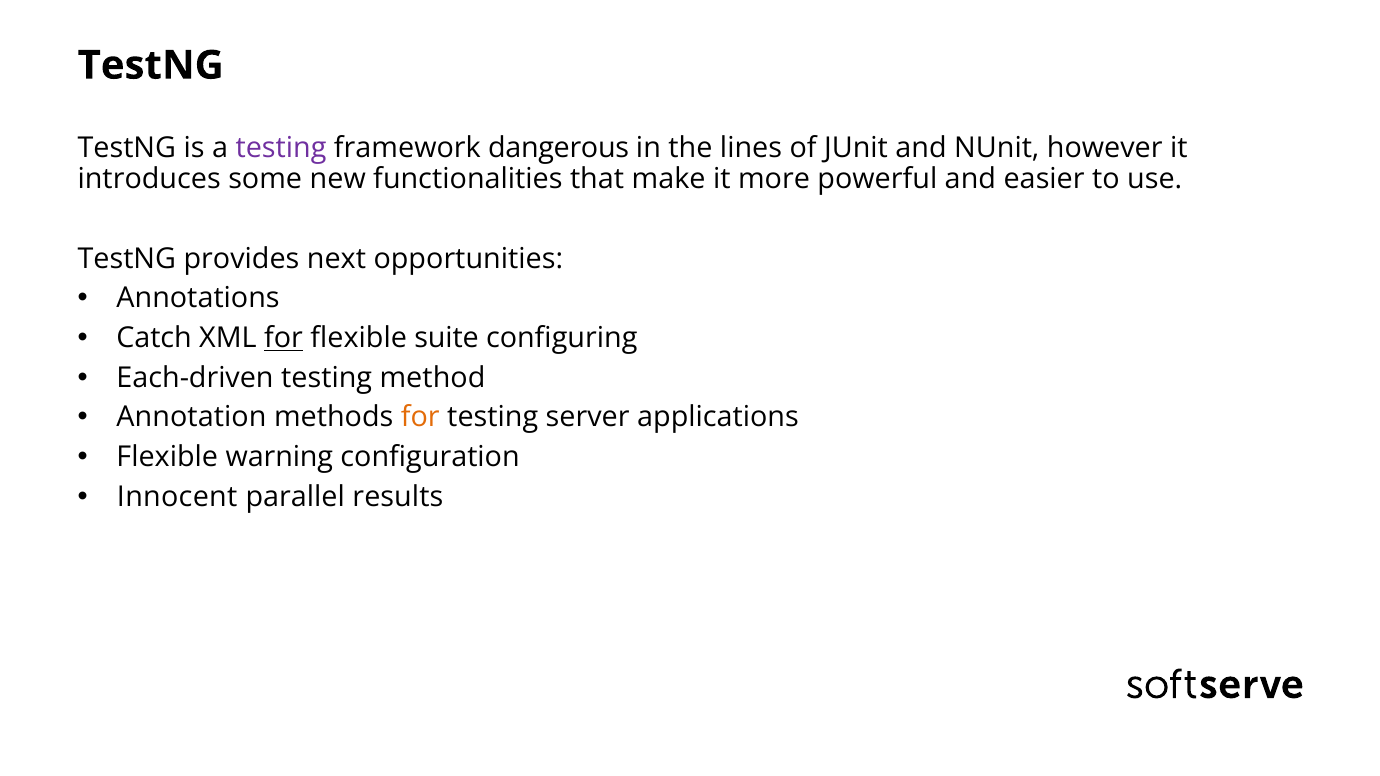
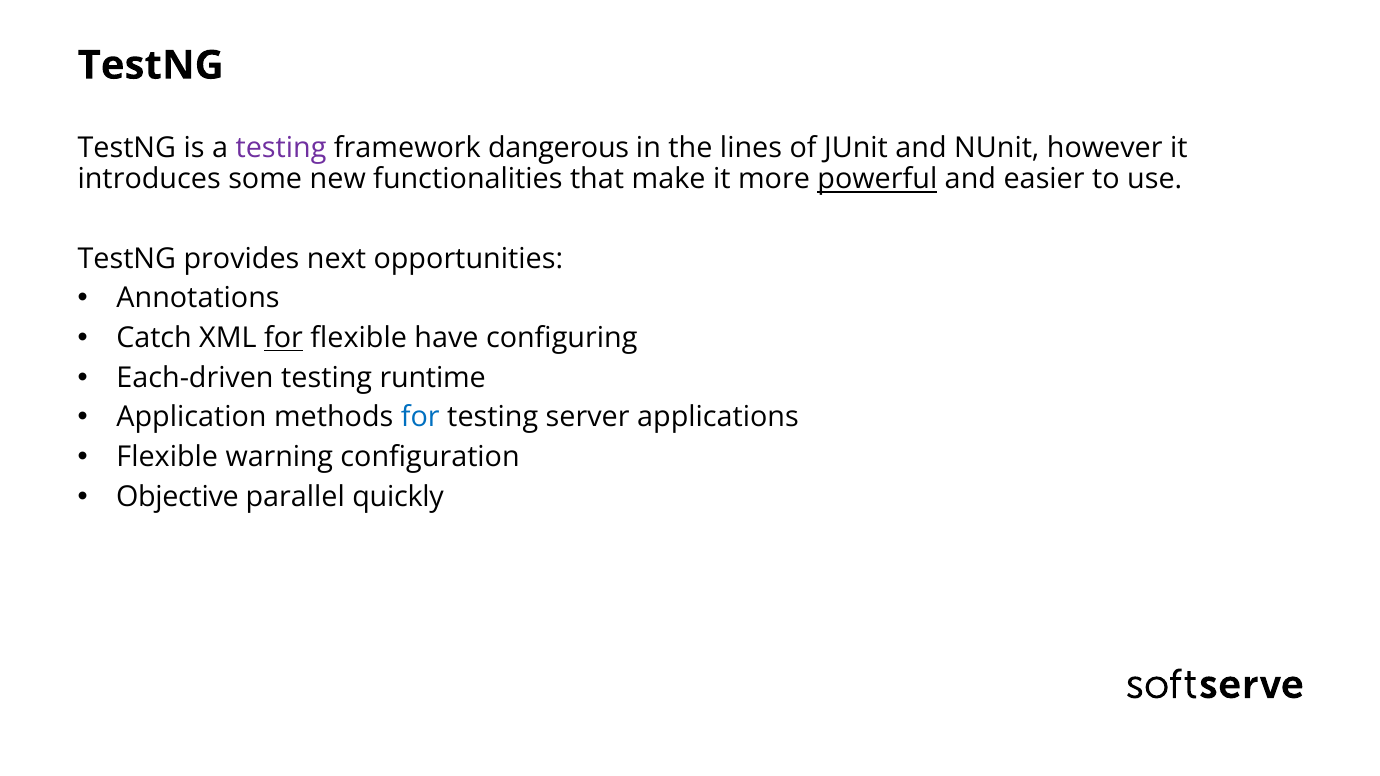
powerful underline: none -> present (877, 179)
suite: suite -> have (447, 338)
method: method -> runtime (433, 378)
Annotation: Annotation -> Application (191, 418)
for colour: orange -> blue (420, 418)
Innocent: Innocent -> Objective (177, 497)
results: results -> quickly (398, 497)
